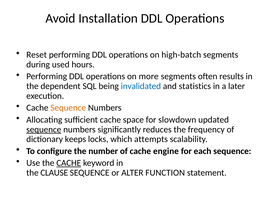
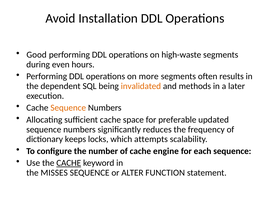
Reset: Reset -> Good (37, 55)
high-batch: high-batch -> high-waste (181, 55)
used: used -> even (61, 64)
invalidated colour: blue -> orange (141, 86)
statistics: statistics -> methods (195, 86)
slowdown: slowdown -> preferable (177, 119)
sequence underline: present -> none (44, 129)
CLAUSE: CLAUSE -> MISSES (54, 172)
